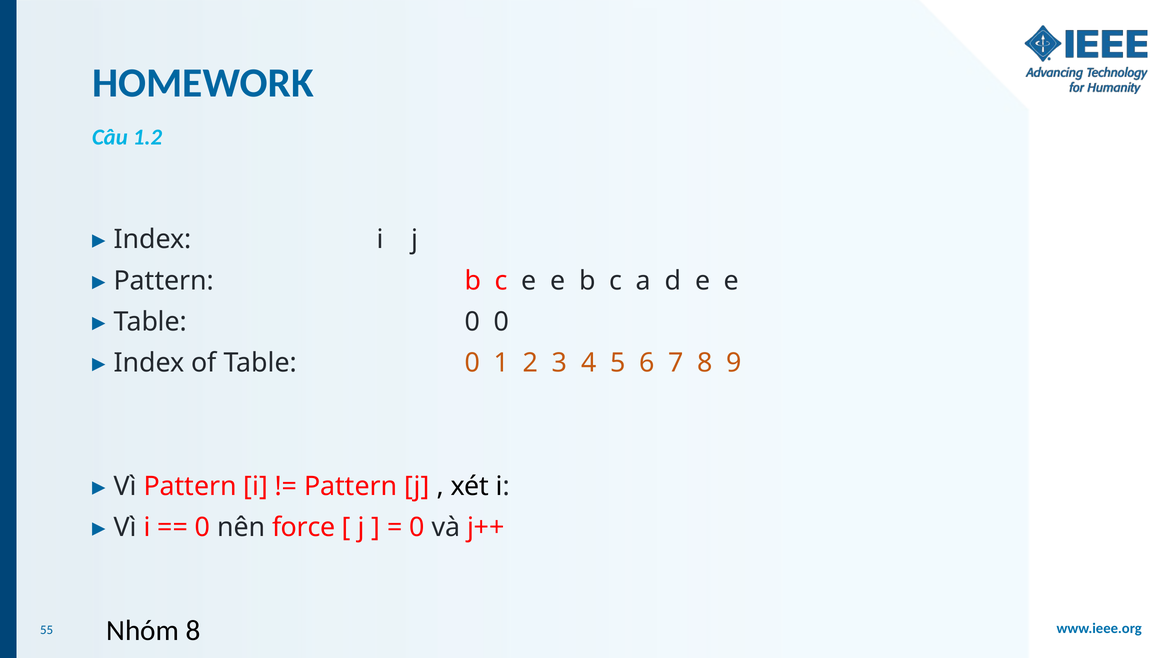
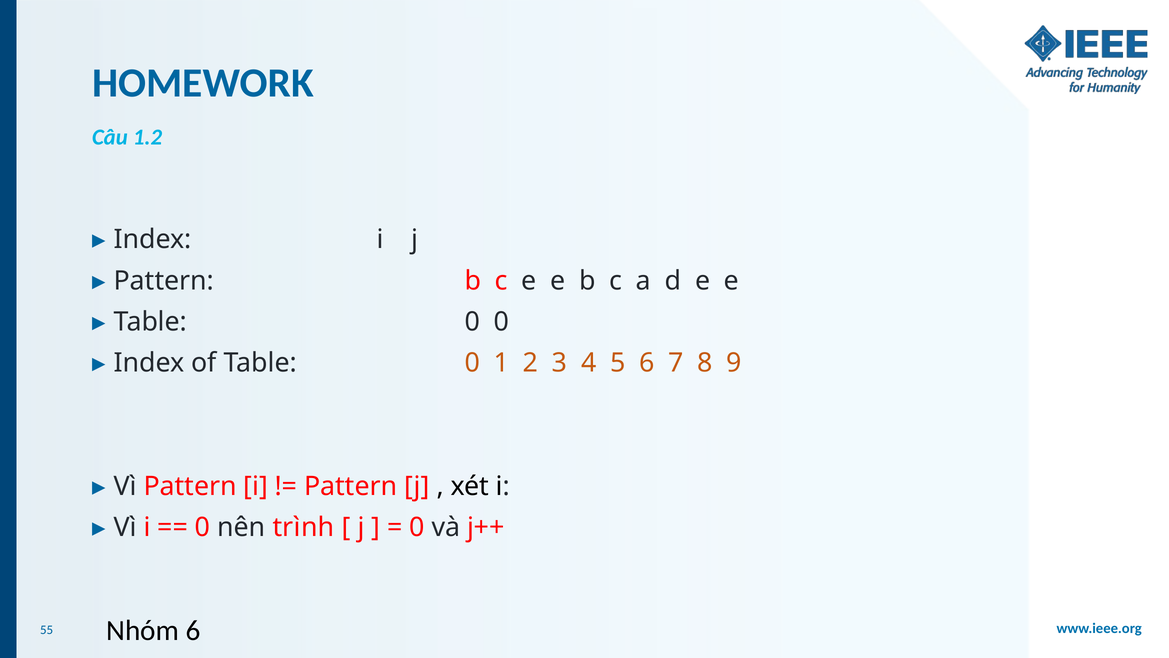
force: force -> trình (303, 527)
Nhóm 8: 8 -> 6 (193, 630)
